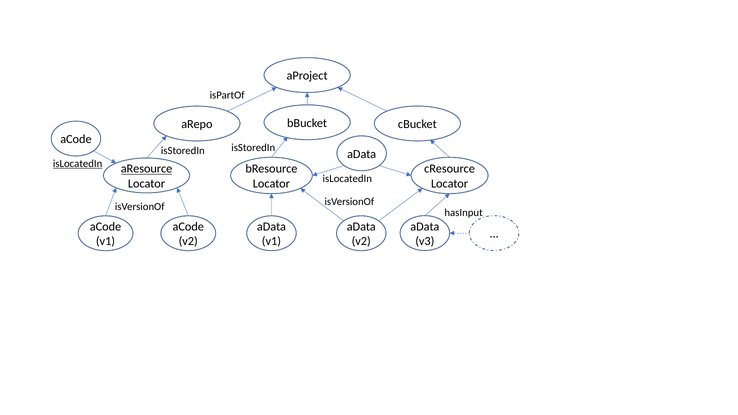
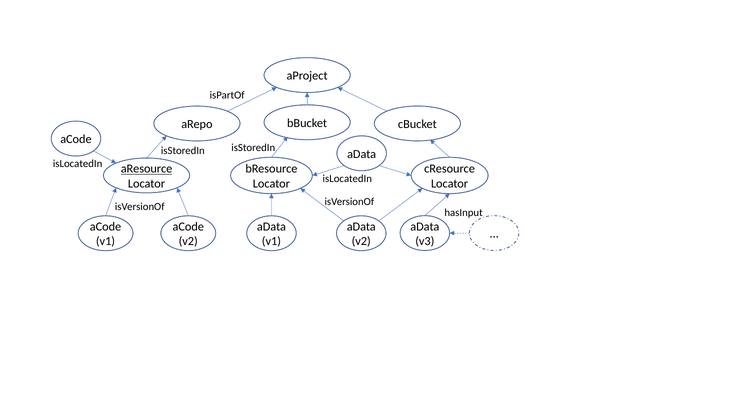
isLocatedIn underline: present -> none (78, 164)
